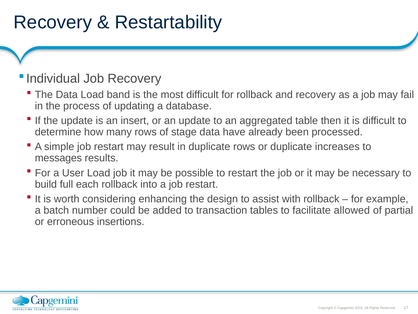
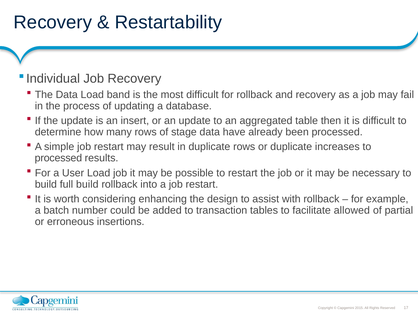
messages: messages -> processed (58, 158)
full each: each -> build (87, 184)
